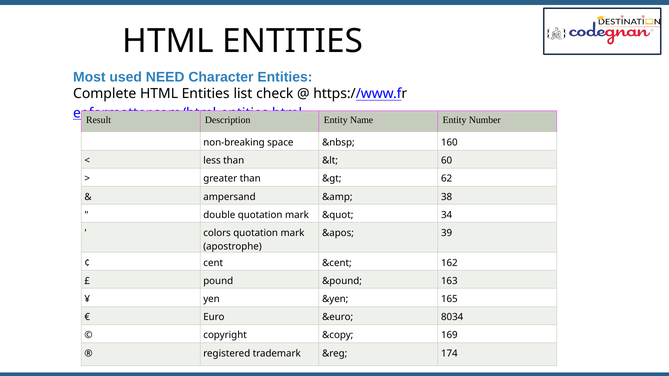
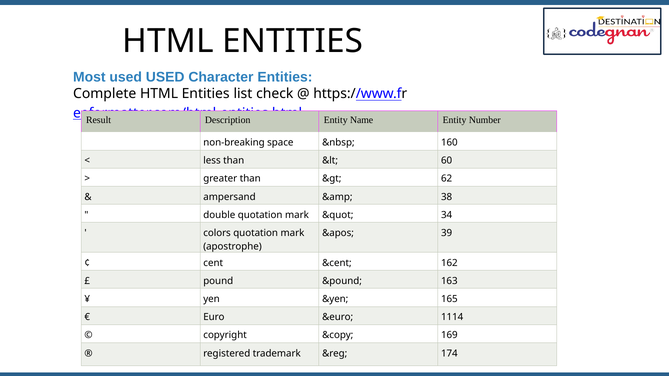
used NEED: NEED -> USED (165, 77)
8034: 8034 -> 1114 (452, 317)
